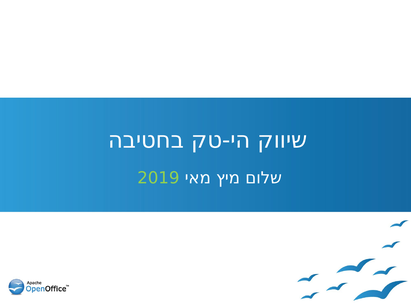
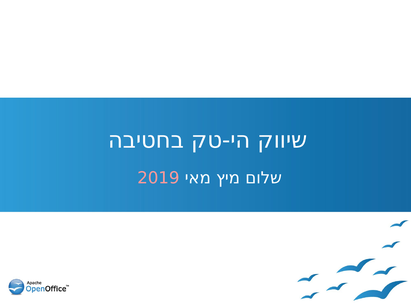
2019 colour: light green -> pink (158, 178)
